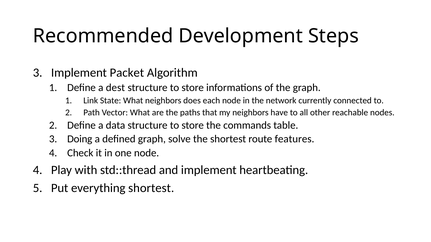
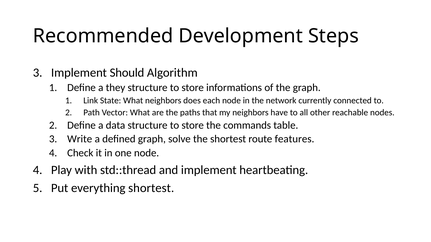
Packet: Packet -> Should (127, 73)
dest: dest -> they (116, 88)
Doing: Doing -> Write (80, 139)
